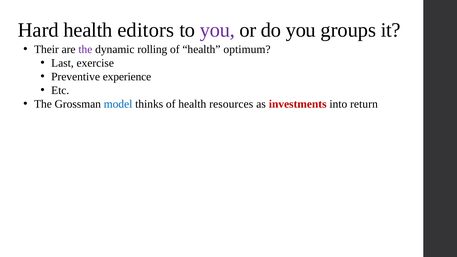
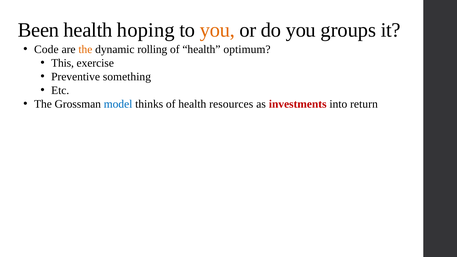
Hard: Hard -> Been (38, 30)
editors: editors -> hoping (146, 30)
you colour: purple -> orange (217, 30)
Their: Their -> Code (46, 49)
the colour: purple -> orange (85, 49)
Last: Last -> This (63, 63)
experience: experience -> something (127, 77)
